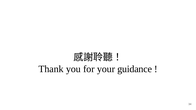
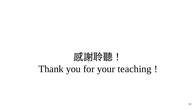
guidance: guidance -> teaching (135, 69)
